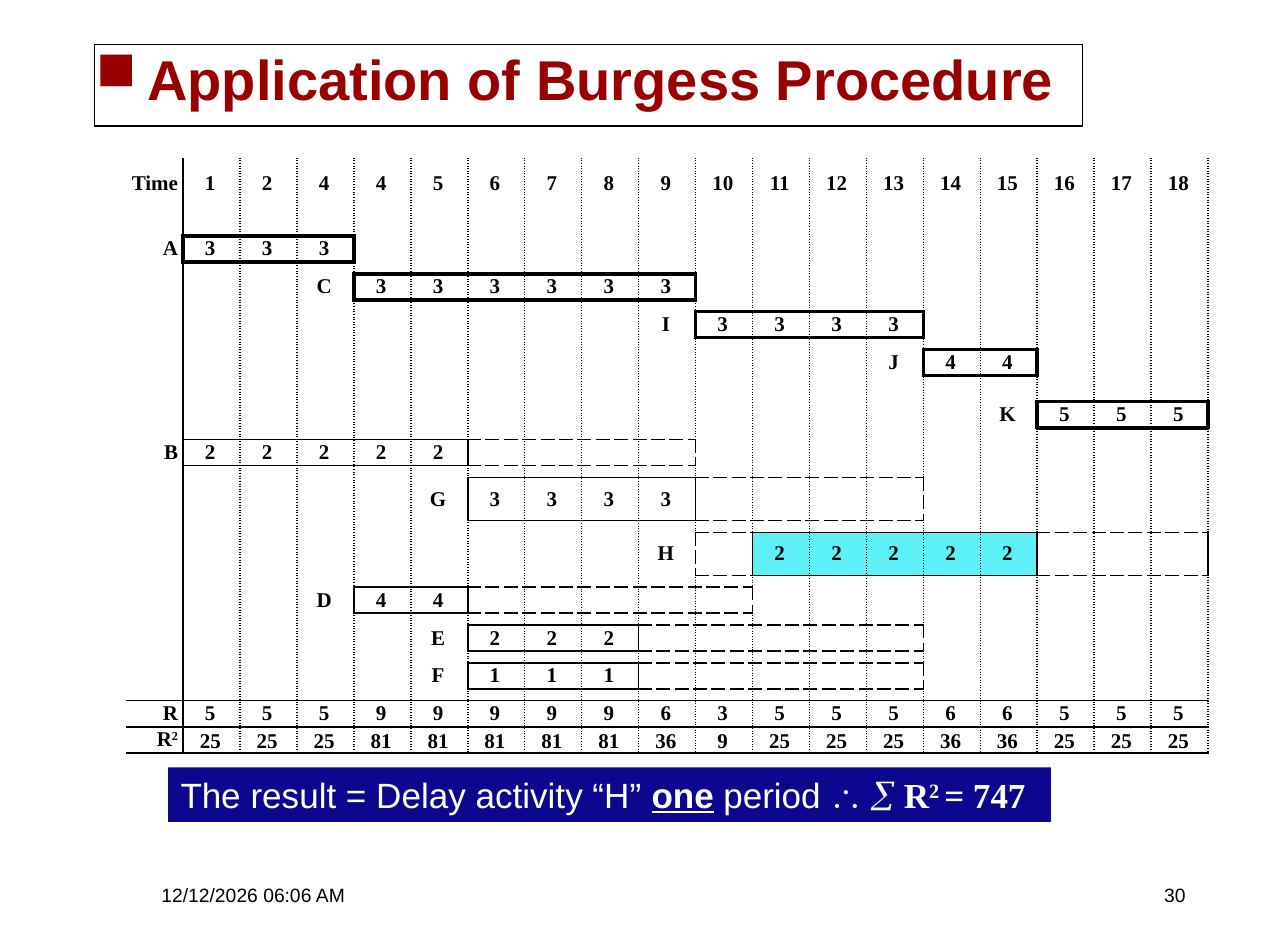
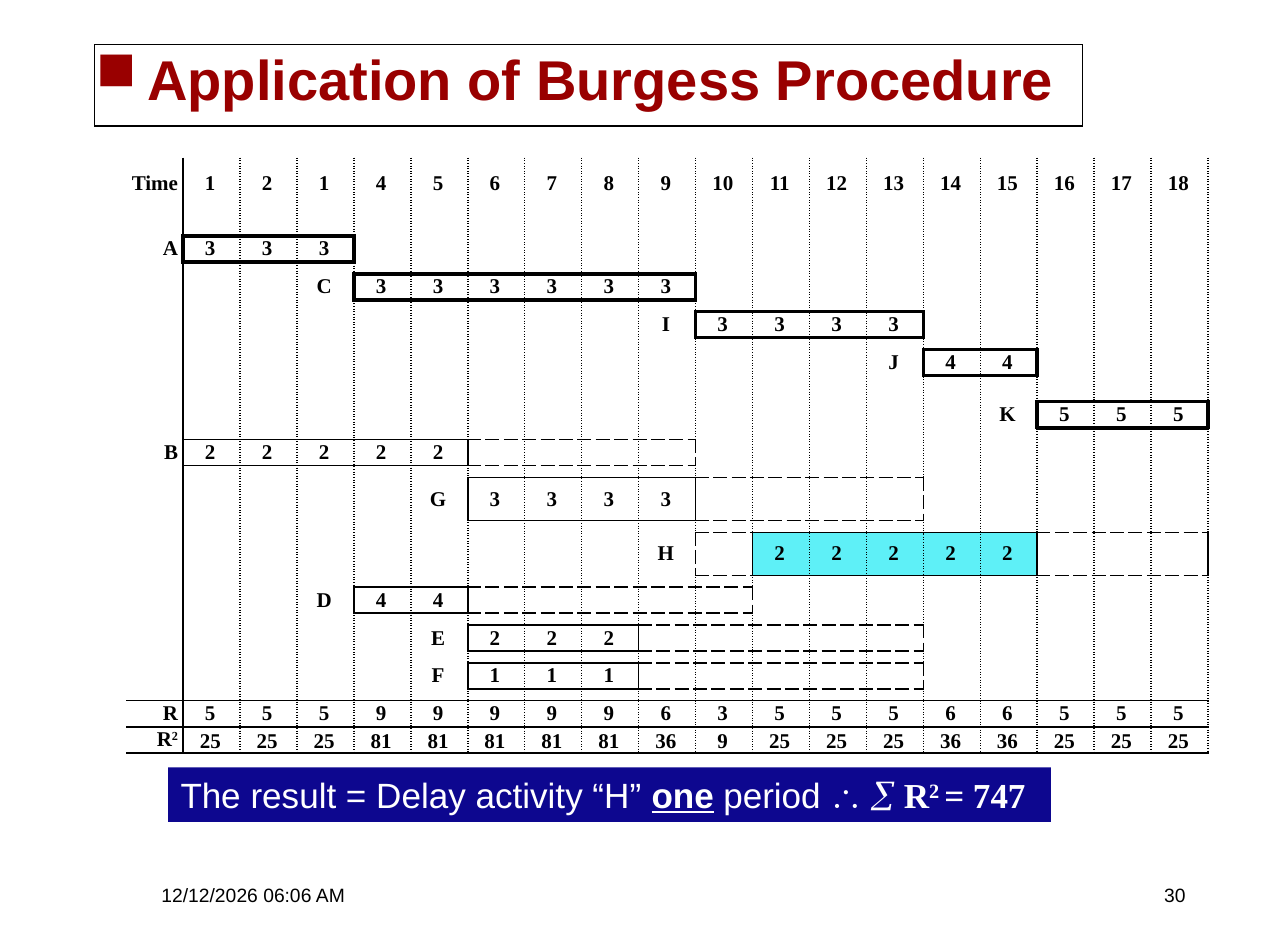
2 4: 4 -> 1 (324, 184)
